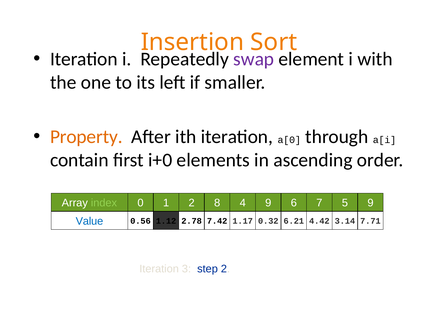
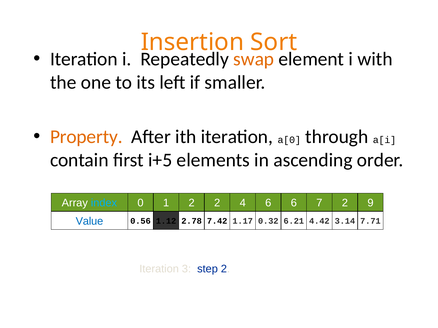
swap colour: purple -> orange (254, 59)
i+0: i+0 -> i+5 (160, 160)
index colour: light green -> light blue (104, 203)
2 8: 8 -> 2 (217, 203)
4 9: 9 -> 6 (268, 203)
1 5: 5 -> 2 (345, 203)
